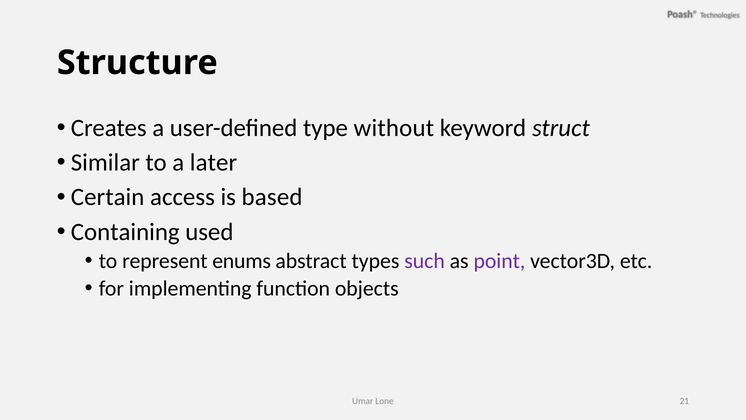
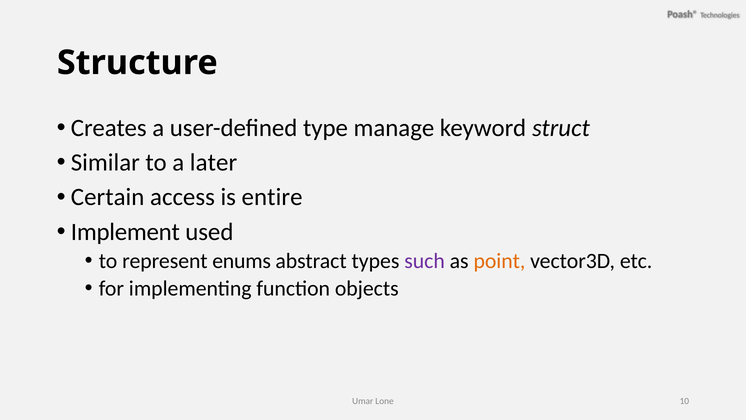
without: without -> manage (394, 128)
based: based -> entire (272, 197)
Containing: Containing -> Implement (125, 232)
point colour: purple -> orange (499, 261)
21: 21 -> 10 (684, 401)
